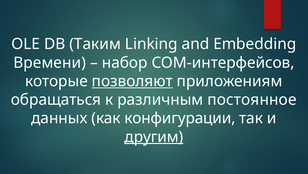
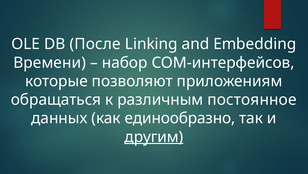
Таким: Таким -> После (95, 44)
позволяют underline: present -> none (132, 81)
конфигурации: конфигурации -> единообразно (180, 118)
